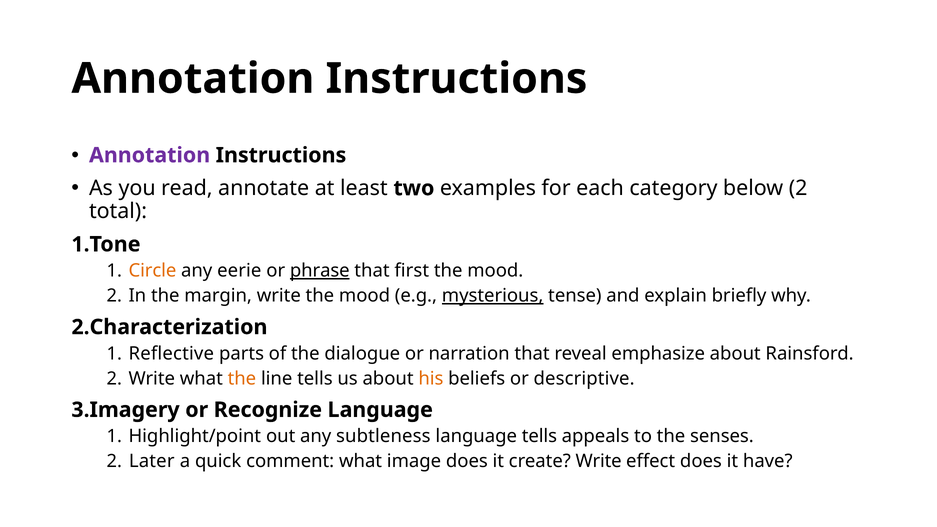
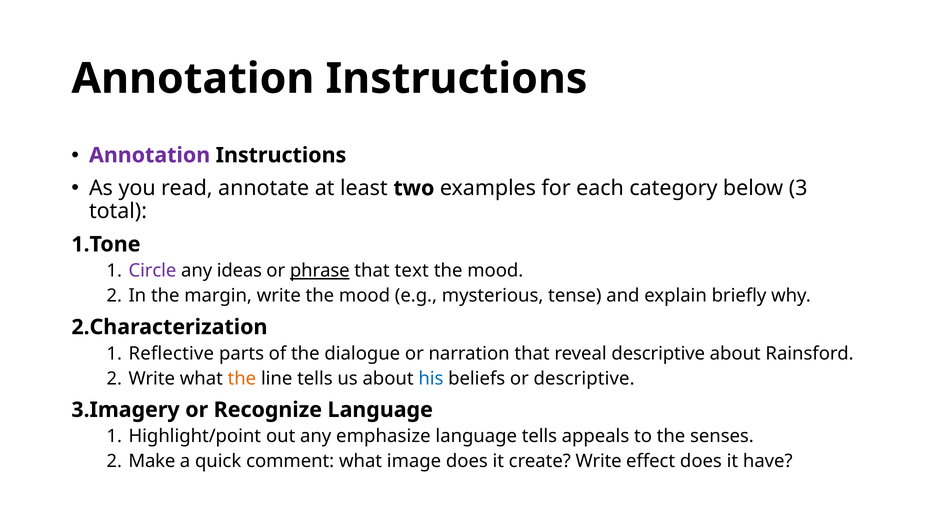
below 2: 2 -> 3 (798, 188)
Circle colour: orange -> purple (152, 271)
eerie: eerie -> ideas (239, 271)
first: first -> text (412, 271)
mysterious underline: present -> none (493, 296)
reveal emphasize: emphasize -> descriptive (658, 354)
his colour: orange -> blue (431, 379)
subtleness: subtleness -> emphasize (383, 436)
Later: Later -> Make (152, 461)
